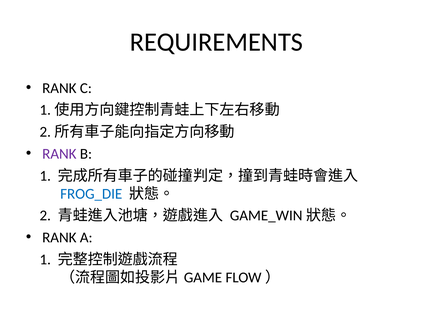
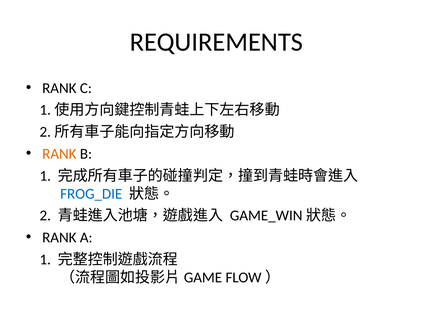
RANK colour: purple -> orange (59, 154)
